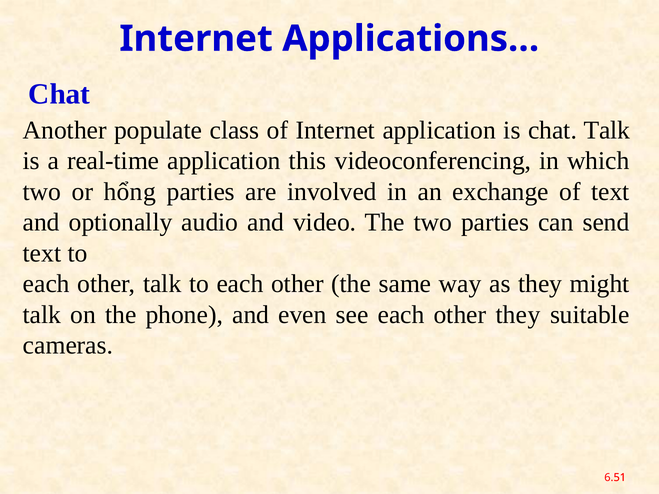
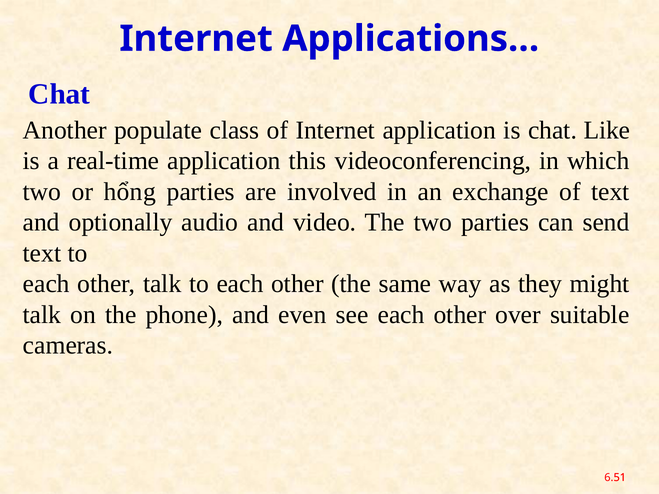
chat Talk: Talk -> Like (607, 130)
other they: they -> over (518, 315)
